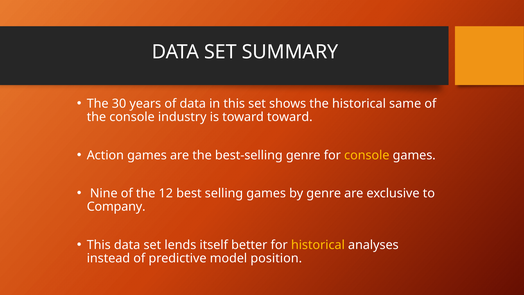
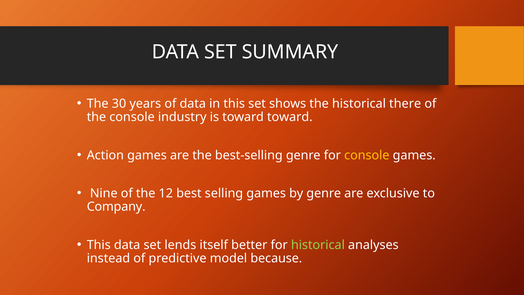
same: same -> there (405, 104)
historical colour: yellow -> light green (318, 245)
position: position -> because (276, 258)
